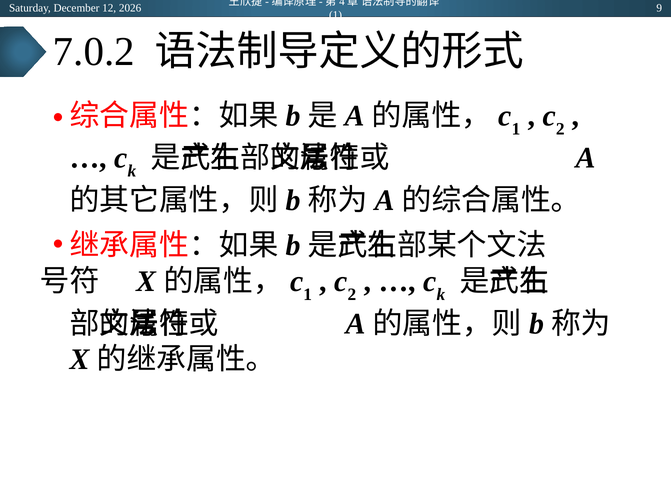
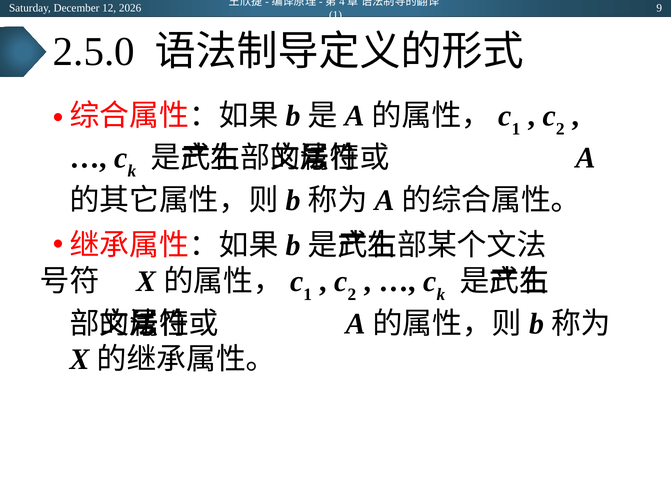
7.0.2: 7.0.2 -> 2.5.0 (94, 52)
